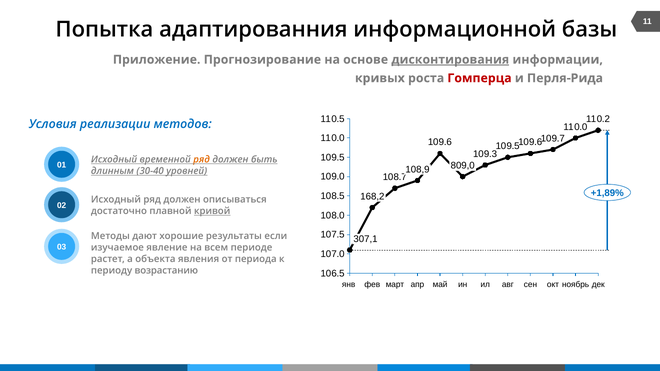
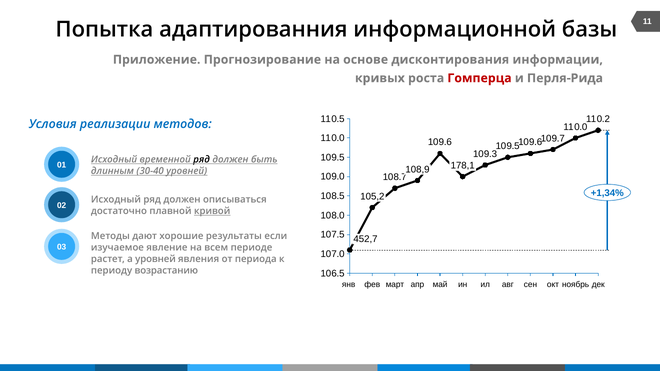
дисконтирования underline: present -> none (450, 60)
ряд colour: orange -> black (202, 160)
809,0: 809,0 -> 178,1 (463, 166)
+1,89%: +1,89% -> +1,34% (607, 193)
168,2: 168,2 -> 105,2 (372, 197)
307,1: 307,1 -> 452,7 (366, 239)
а объекта: объекта -> уровней (156, 259)
